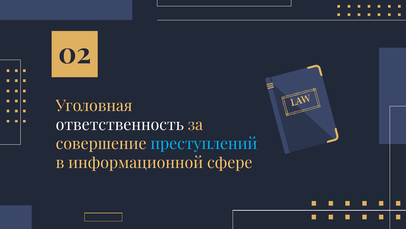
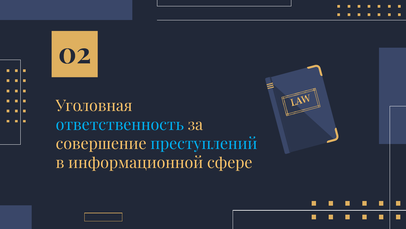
ответственность colour: white -> light blue (120, 125)
